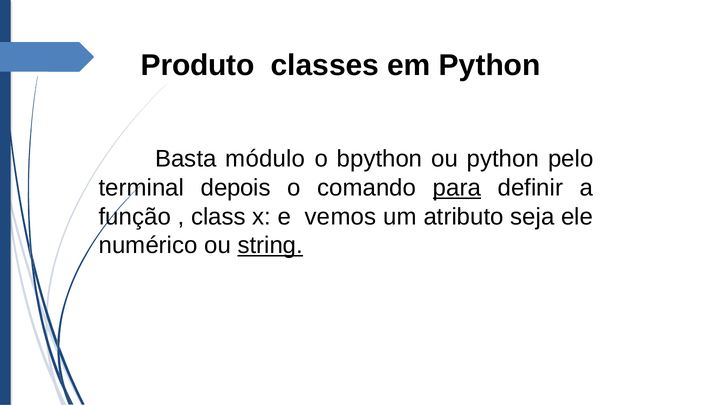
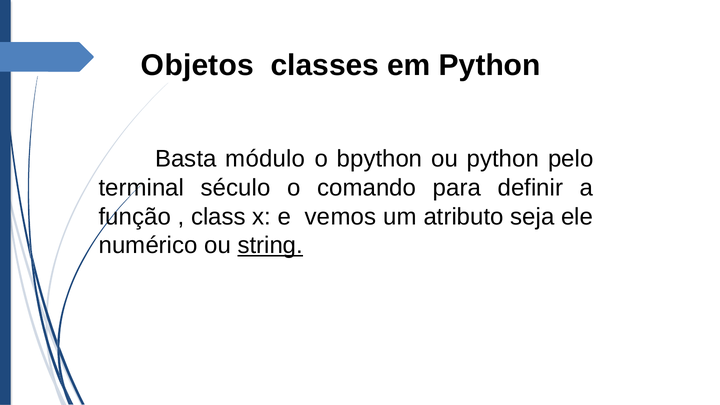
Produto: Produto -> Objetos (197, 65)
depois: depois -> século (236, 188)
para underline: present -> none (457, 188)
